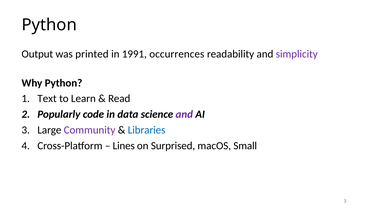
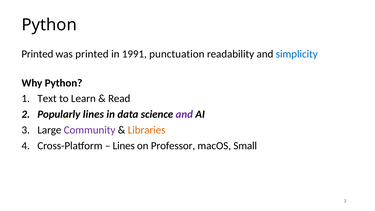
Output: Output -> Printed (37, 54)
occurrences: occurrences -> punctuation (177, 54)
simplicity colour: purple -> blue (297, 54)
Popularly code: code -> lines (93, 114)
Libraries colour: blue -> orange (147, 130)
Surprised: Surprised -> Professor (173, 146)
